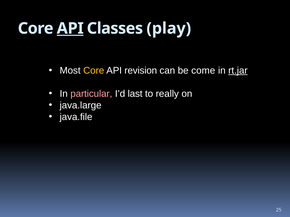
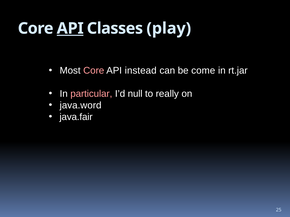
Core colour: yellow -> pink (94, 71)
revision: revision -> instead (141, 71)
rt.jar underline: present -> none (238, 71)
last: last -> null (135, 94)
java.large: java.large -> java.word (81, 106)
java.file: java.file -> java.fair (76, 117)
